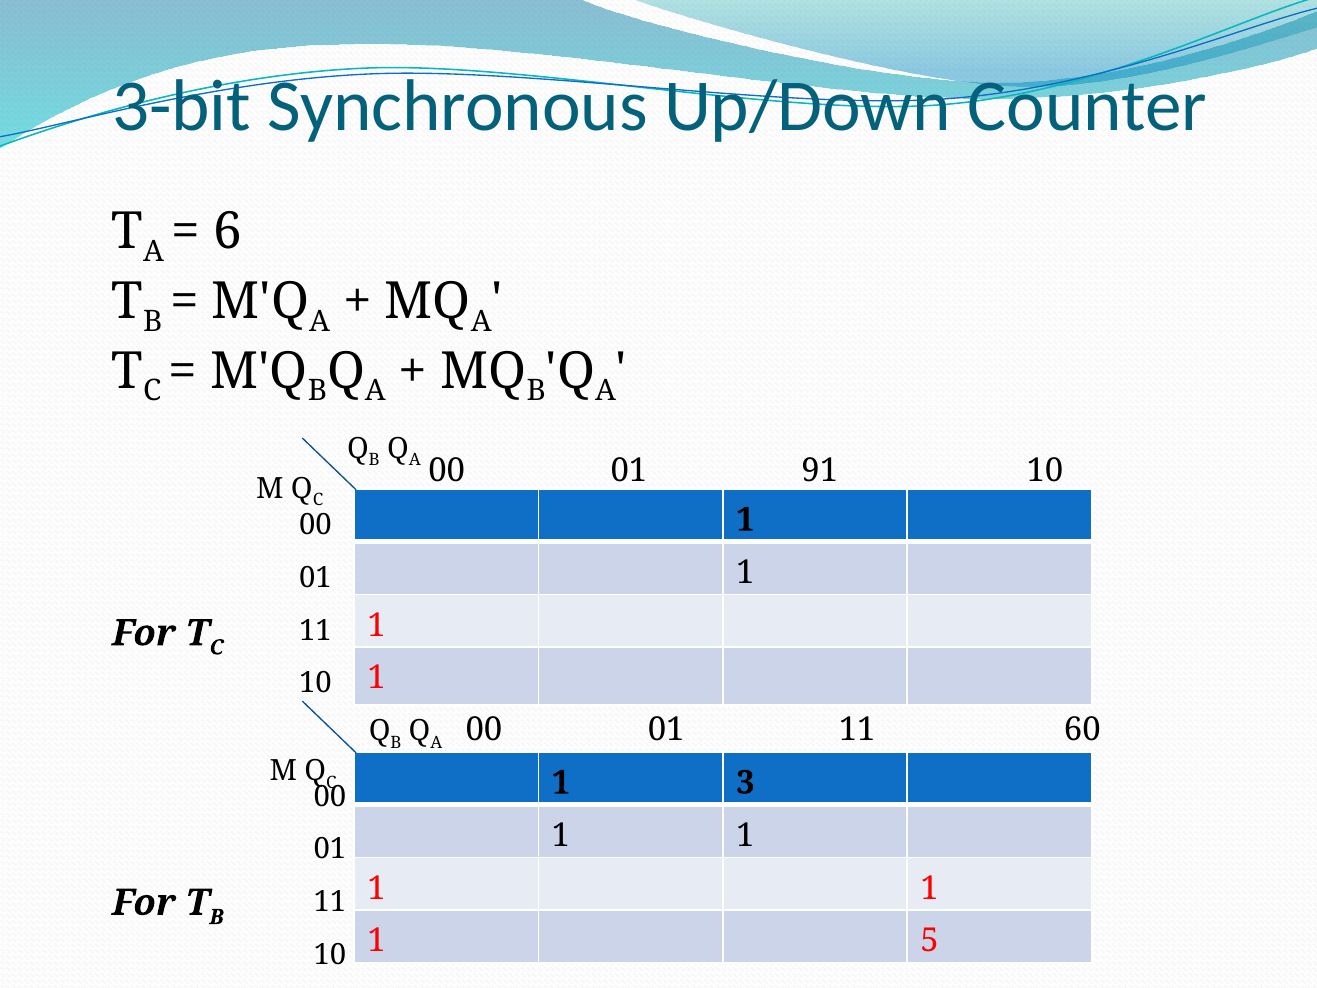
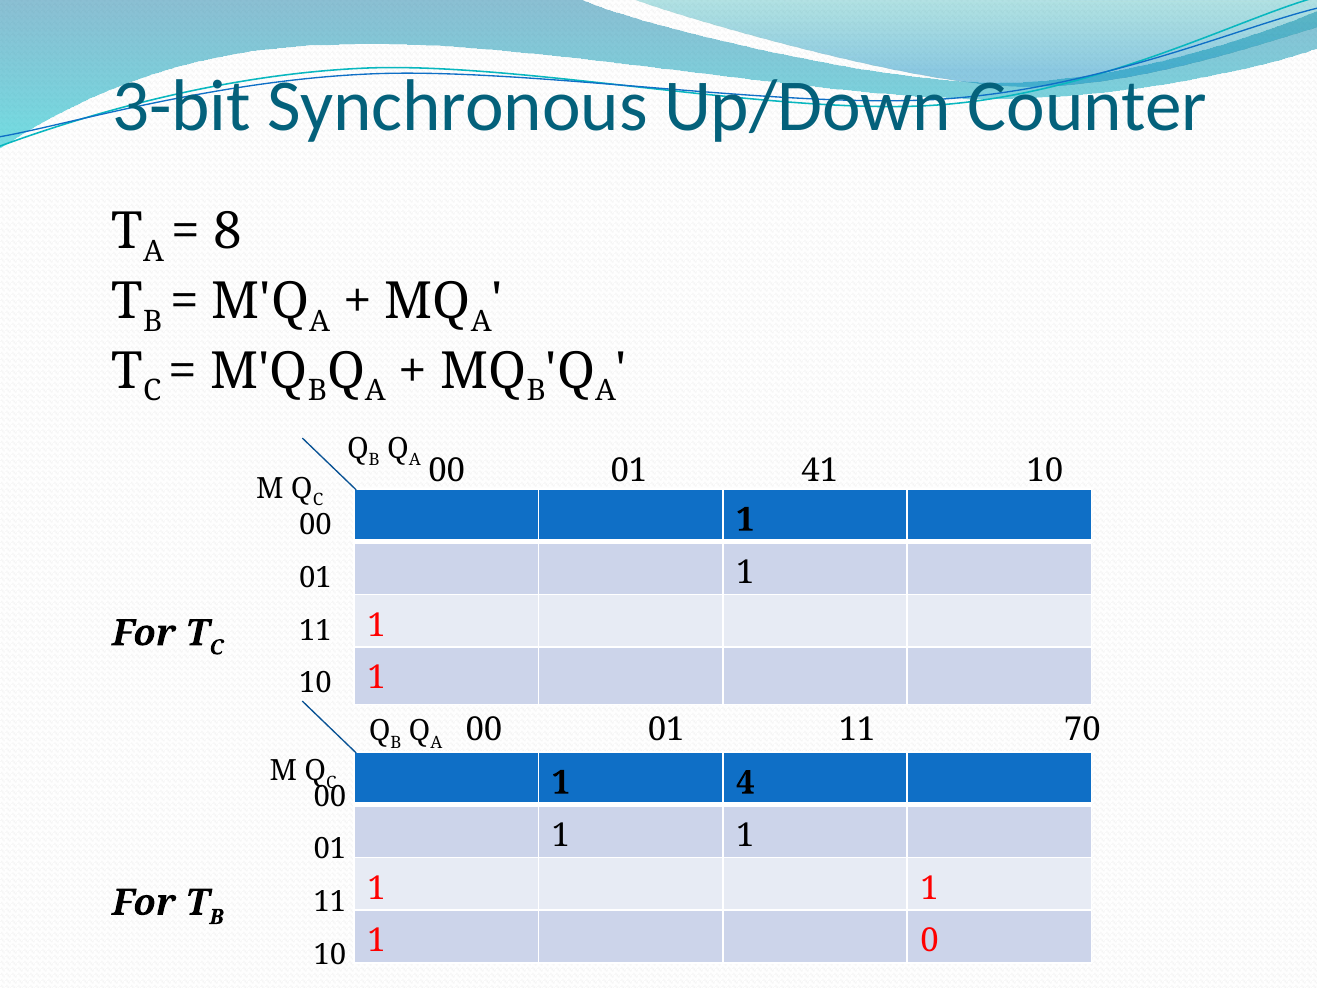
6: 6 -> 8 (228, 231)
91: 91 -> 41 (820, 471)
60: 60 -> 70 (1082, 730)
3: 3 -> 4 (745, 782)
5: 5 -> 0 (930, 941)
